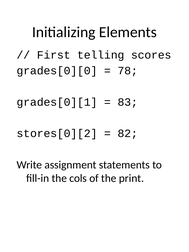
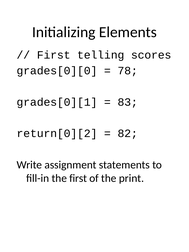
stores[0][2: stores[0][2 -> return[0][2 (57, 133)
the cols: cols -> first (78, 178)
